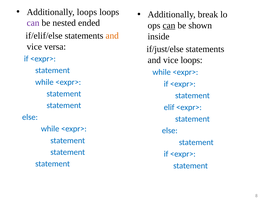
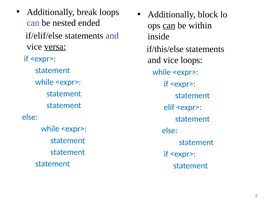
Additionally loops: loops -> break (87, 12)
break: break -> block (208, 15)
shown: shown -> within (200, 26)
and colour: orange -> purple (112, 36)
versa underline: none -> present (55, 47)
if/just/else: if/just/else -> if/this/else (165, 49)
